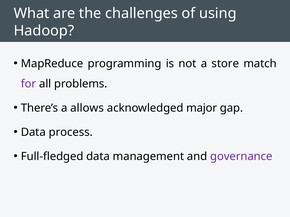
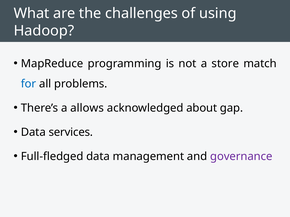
for colour: purple -> blue (29, 84)
major: major -> about (202, 108)
process: process -> services (71, 133)
